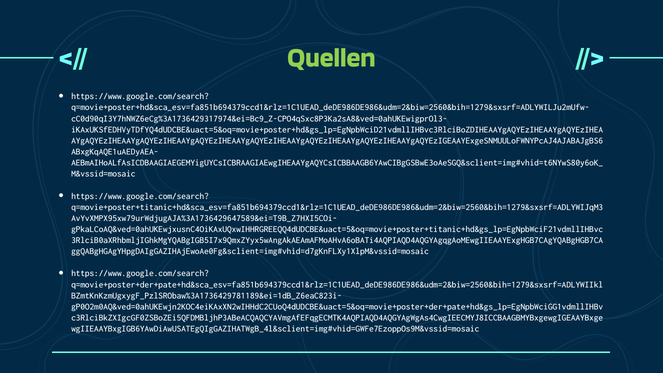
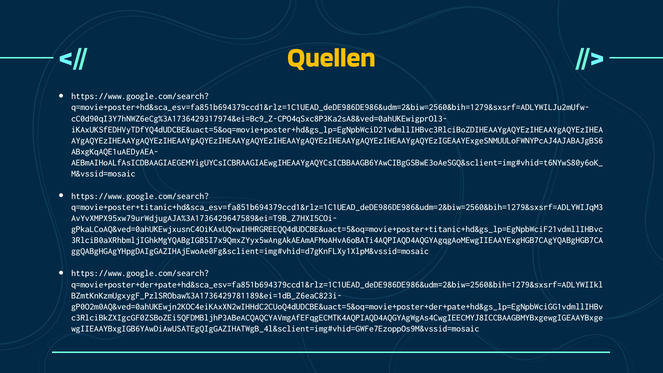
Quellen colour: light green -> yellow (331, 57)
